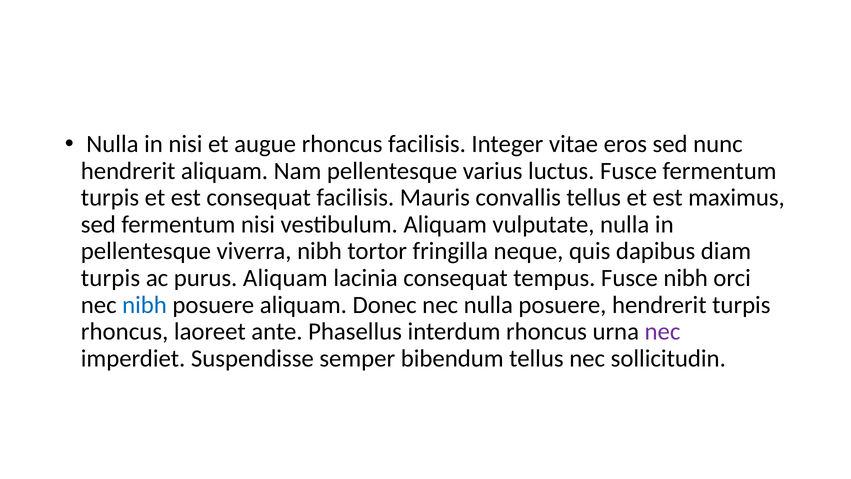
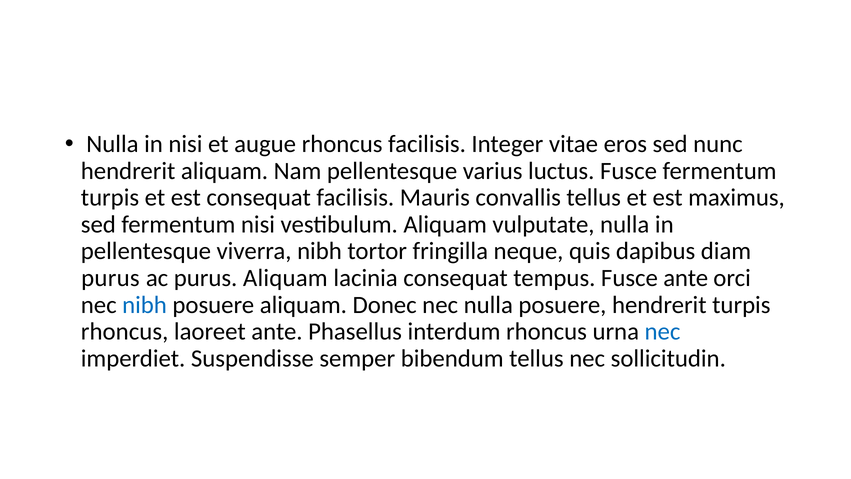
turpis: turpis -> purus (110, 278)
Fusce nibh: nibh -> ante (686, 278)
nec colour: purple -> blue (663, 332)
